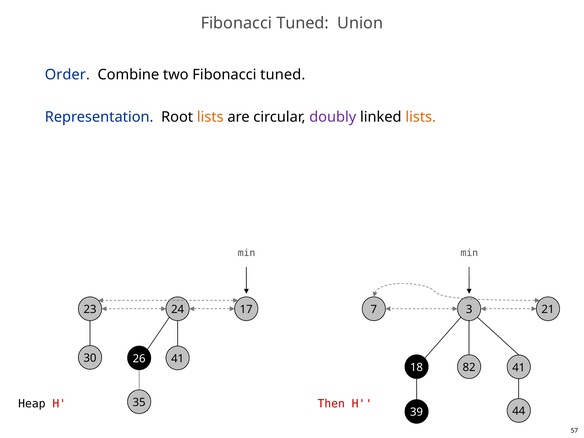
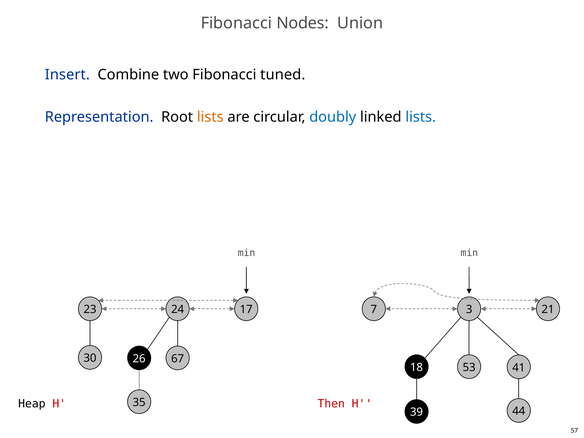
Tuned: Tuned -> Nodes (303, 23)
Order: Order -> Insert (67, 75)
doubly colour: purple -> blue (333, 117)
lists colour: orange -> blue (421, 117)
26 41: 41 -> 67 (178, 359)
82: 82 -> 53 (469, 367)
